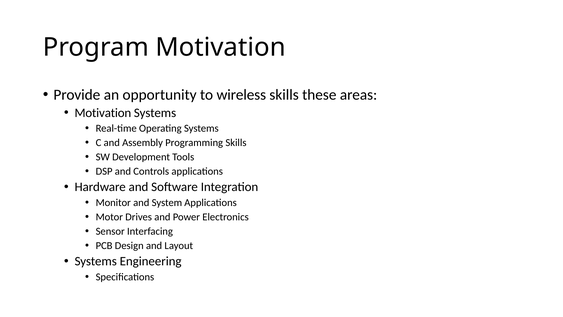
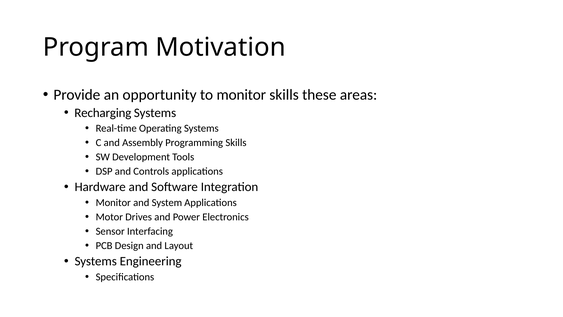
to wireless: wireless -> monitor (241, 95)
Motivation: Motivation -> Recharging (103, 113)
